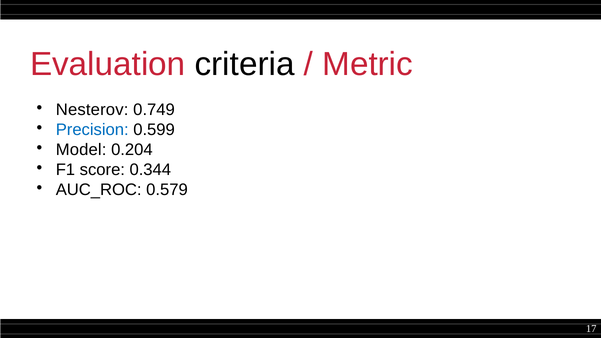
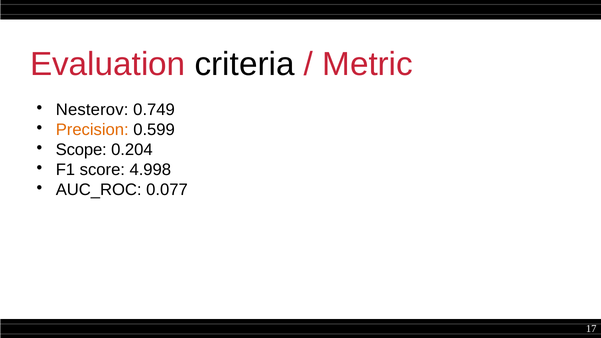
Precision colour: blue -> orange (92, 130)
Model: Model -> Scope (81, 150)
0.344: 0.344 -> 4.998 (150, 170)
0.579: 0.579 -> 0.077 (167, 190)
